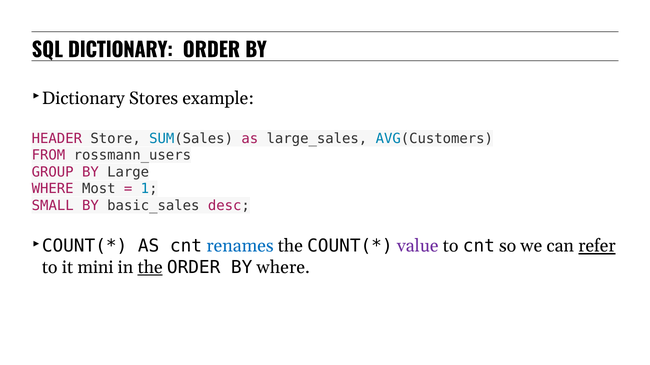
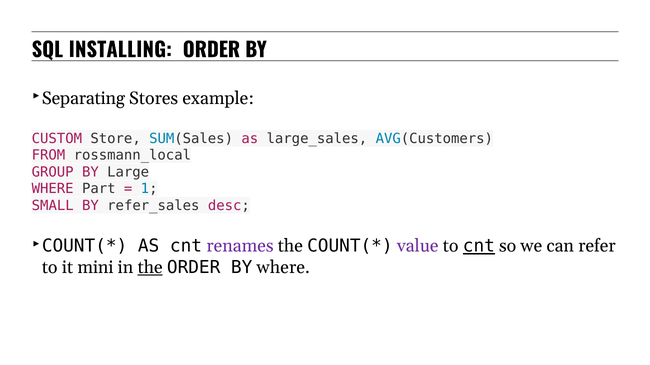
SQL DICTIONARY: DICTIONARY -> INSTALLING (120, 50)
Dictionary: Dictionary -> Separating (83, 98)
HEADER: HEADER -> CUSTOM (57, 138)
rossmann_users: rossmann_users -> rossmann_local (132, 155)
Most: Most -> Part (99, 189)
basic_sales: basic_sales -> refer_sales (153, 205)
renames colour: blue -> purple (240, 246)
cnt underline: none -> present (479, 246)
refer underline: present -> none (597, 246)
